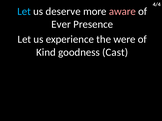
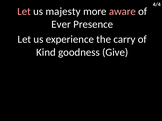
Let colour: light blue -> pink (24, 11)
deserve: deserve -> majesty (63, 11)
were: were -> carry (124, 39)
Cast: Cast -> Give (115, 52)
